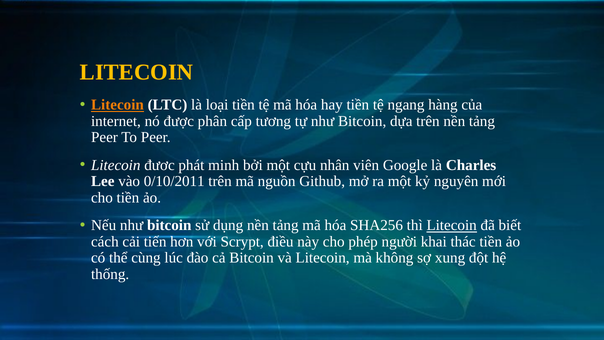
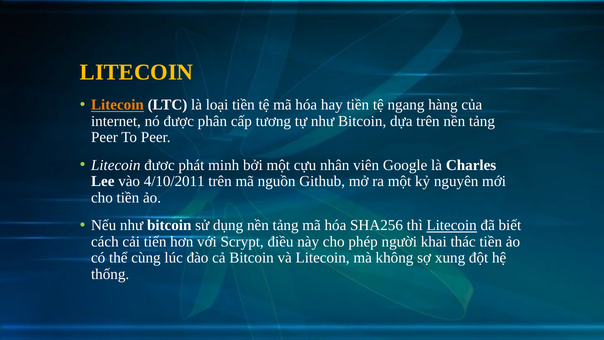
0/10/2011: 0/10/2011 -> 4/10/2011 (174, 181)
